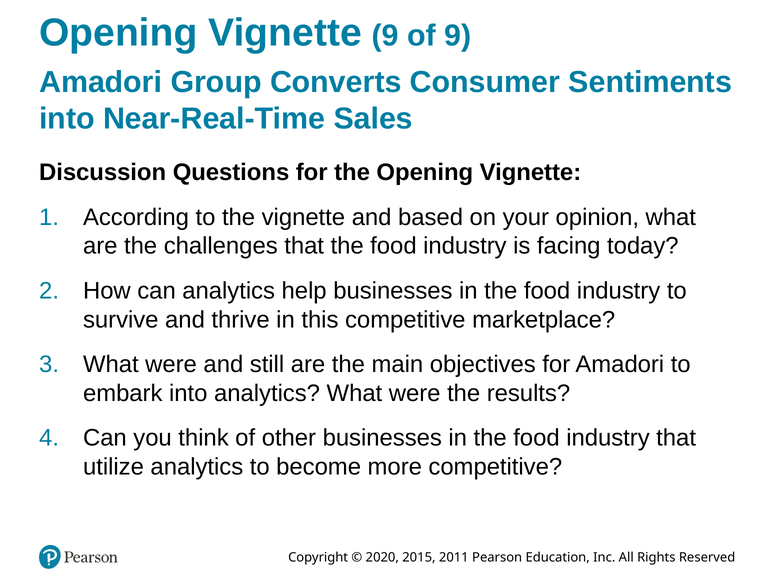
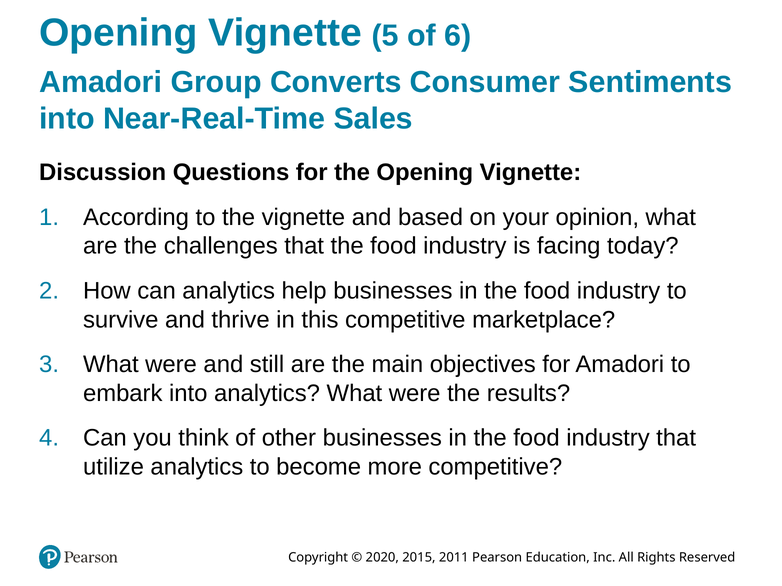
Vignette 9: 9 -> 5 (385, 36)
of 9: 9 -> 6 (458, 36)
